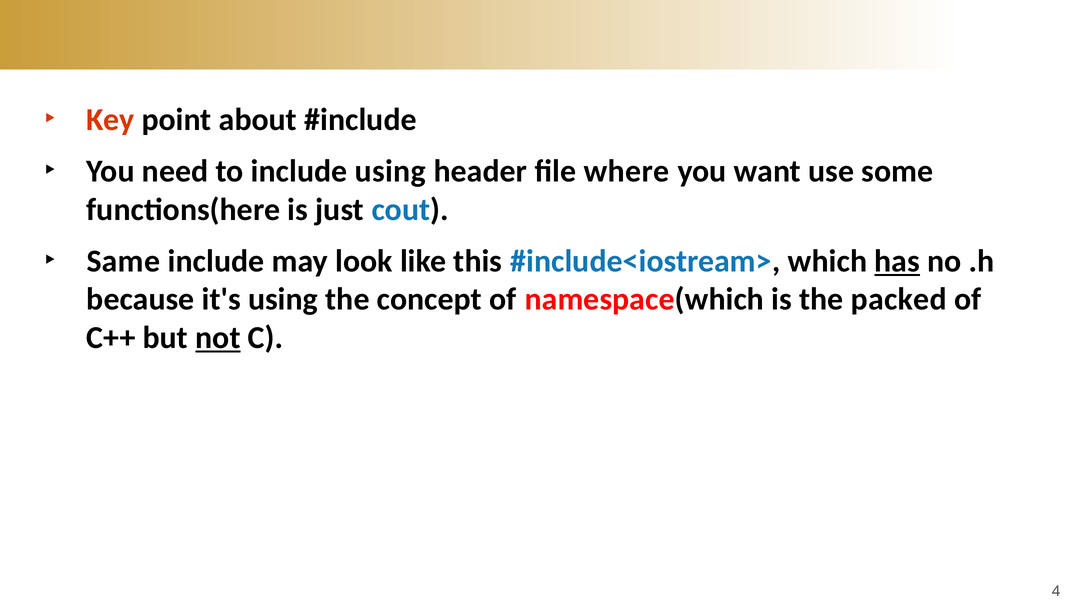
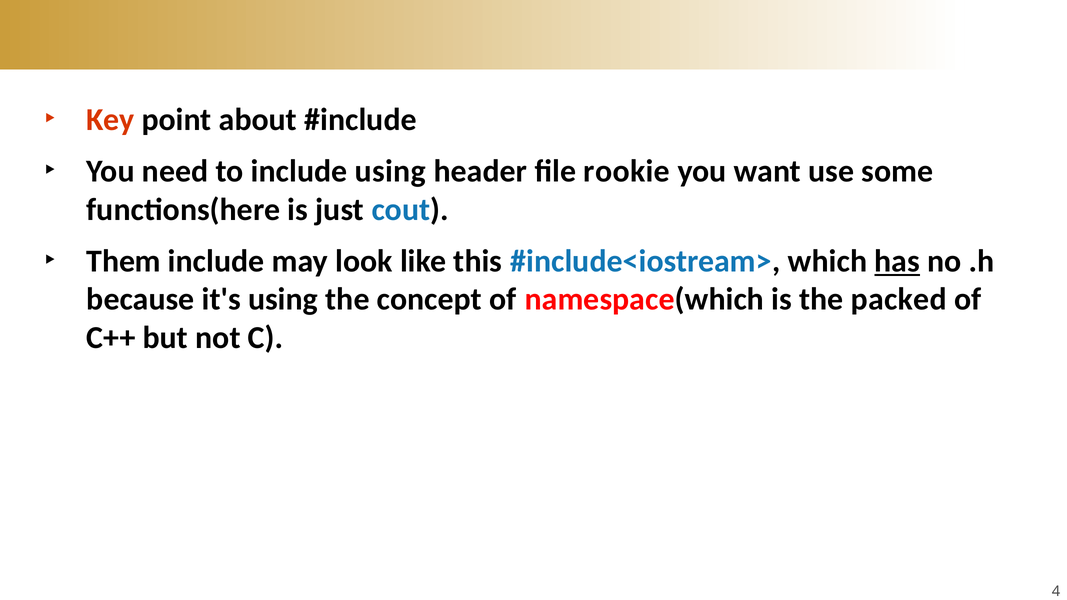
where: where -> rookie (627, 171)
Same: Same -> Them (124, 261)
not underline: present -> none (218, 338)
